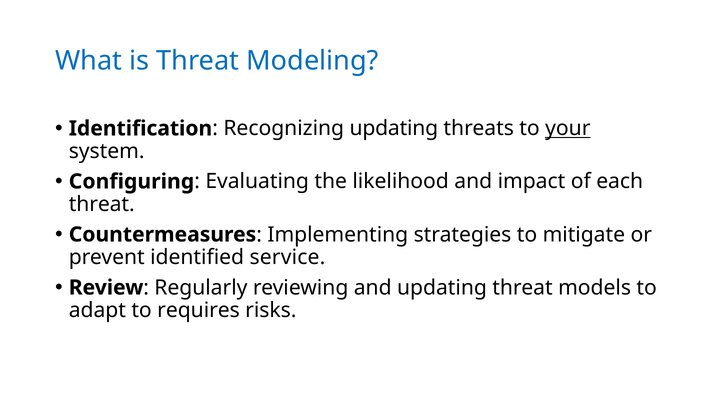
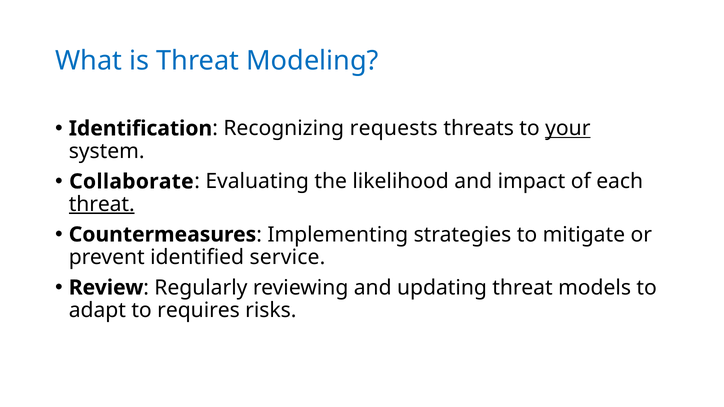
Recognizing updating: updating -> requests (394, 129)
Configuring: Configuring -> Collaborate (131, 182)
threat underline: none -> present (102, 204)
